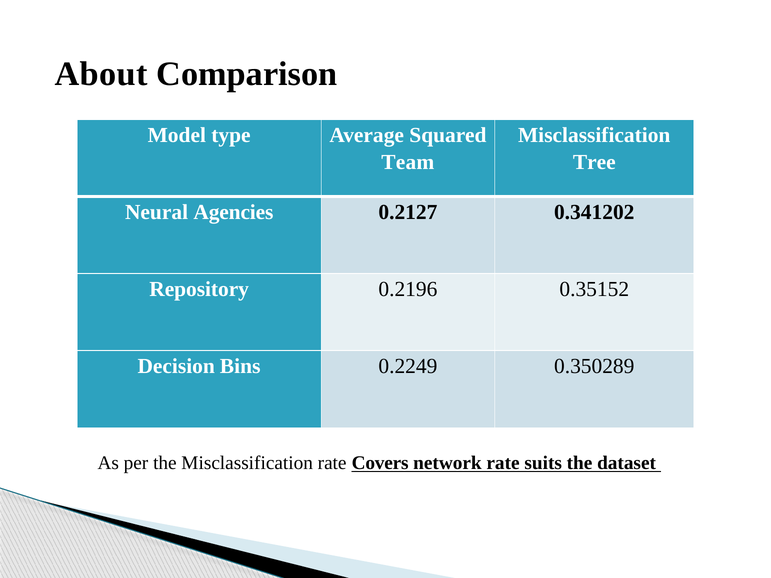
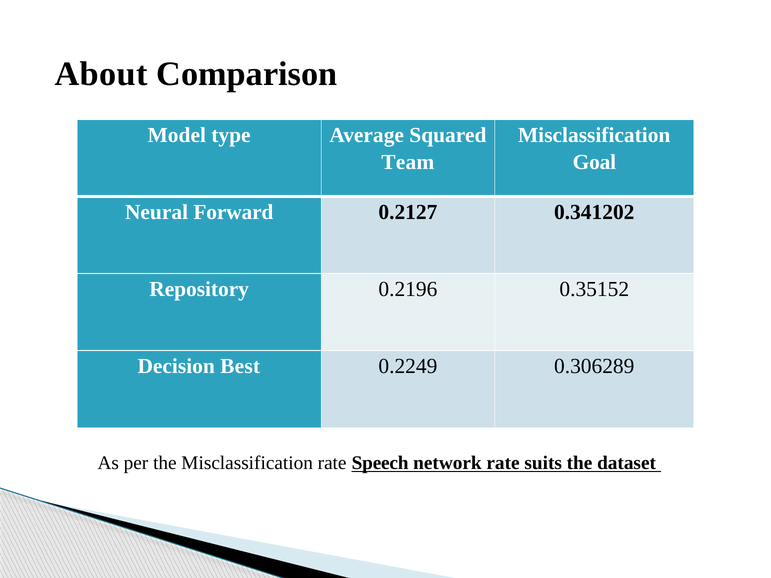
Tree: Tree -> Goal (594, 162)
Agencies: Agencies -> Forward (233, 212)
Bins: Bins -> Best (240, 366)
0.350289: 0.350289 -> 0.306289 (594, 366)
Covers: Covers -> Speech (380, 463)
